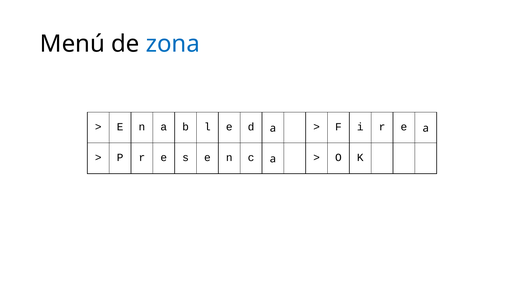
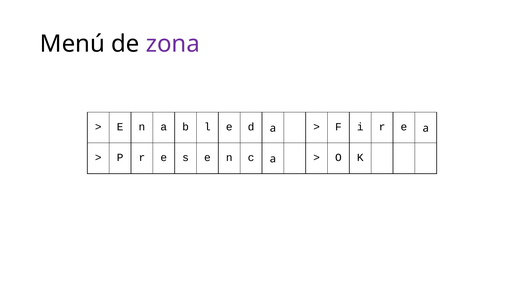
zona colour: blue -> purple (173, 44)
